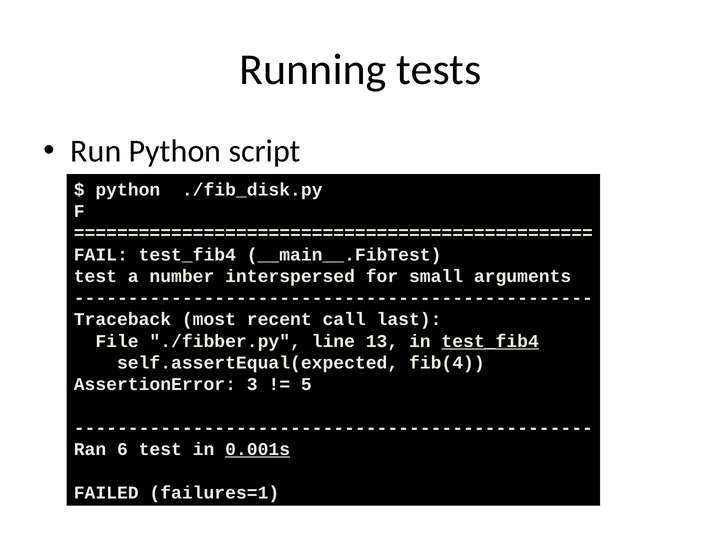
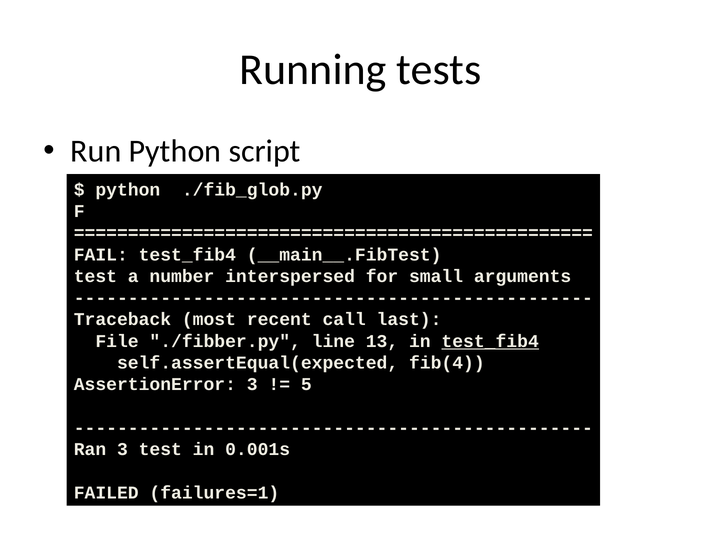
./fib_disk.py: ./fib_disk.py -> ./fib_glob.py (252, 190)
Ran 6: 6 -> 3 (122, 449)
0.001s underline: present -> none (258, 449)
